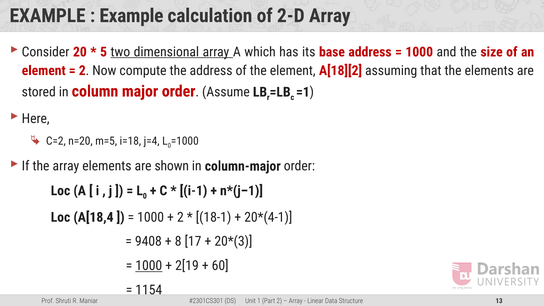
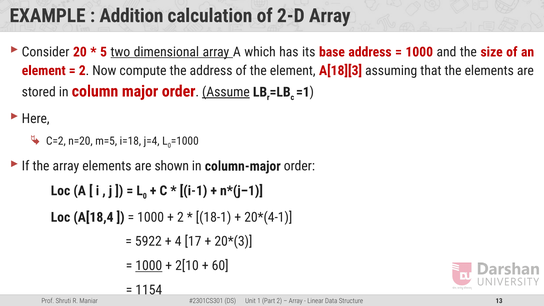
Example: Example -> Addition (131, 16)
A[18][2: A[18][2 -> A[18][3 (341, 71)
Assume underline: none -> present (226, 92)
9408: 9408 -> 5922 (148, 241)
8: 8 -> 4 (178, 241)
2[19: 2[19 -> 2[10 (187, 266)
